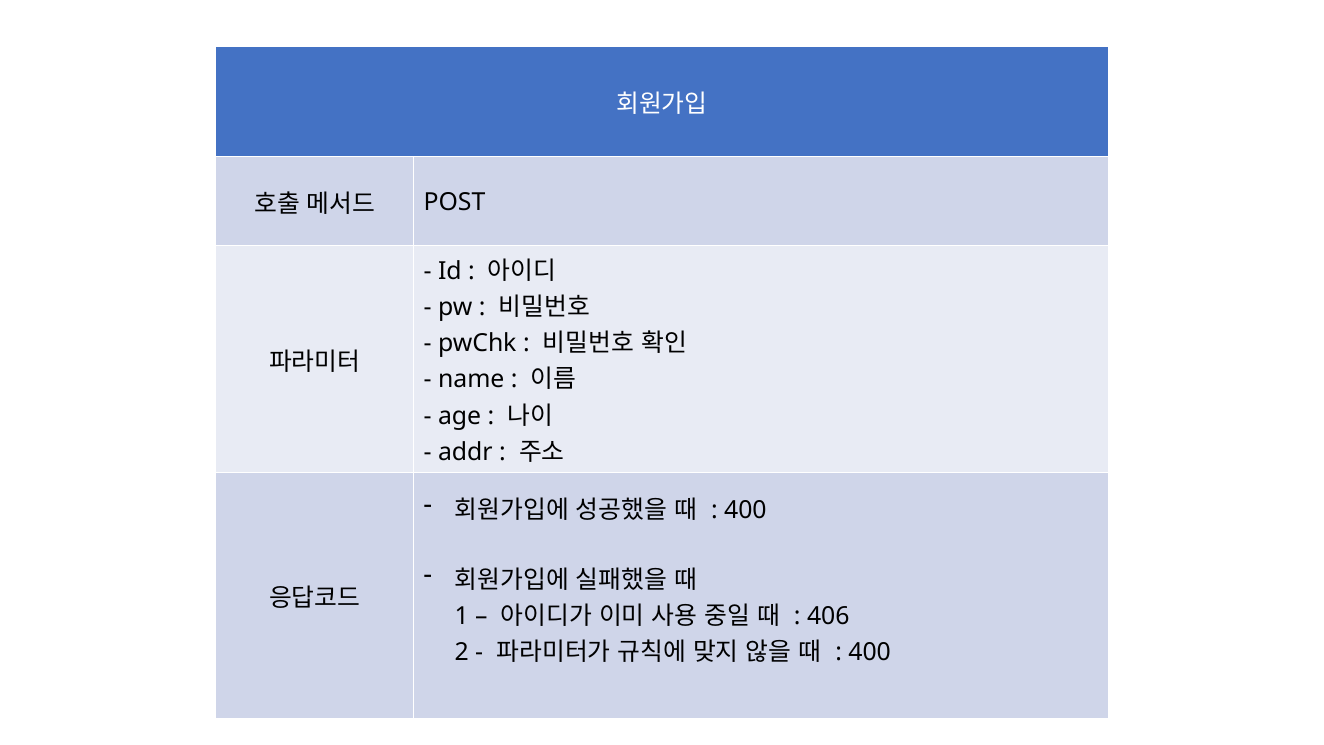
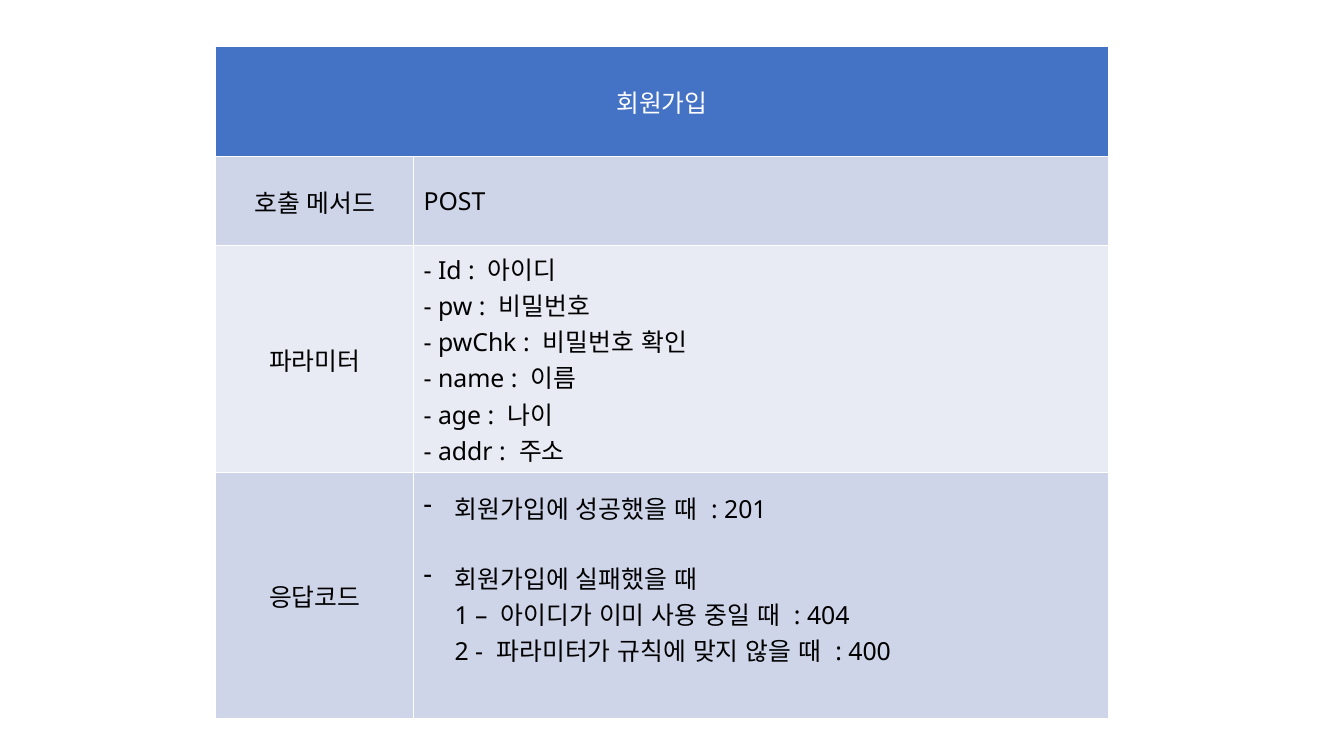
400: 400 -> 201 (745, 510)
406: 406 -> 404 (828, 616)
